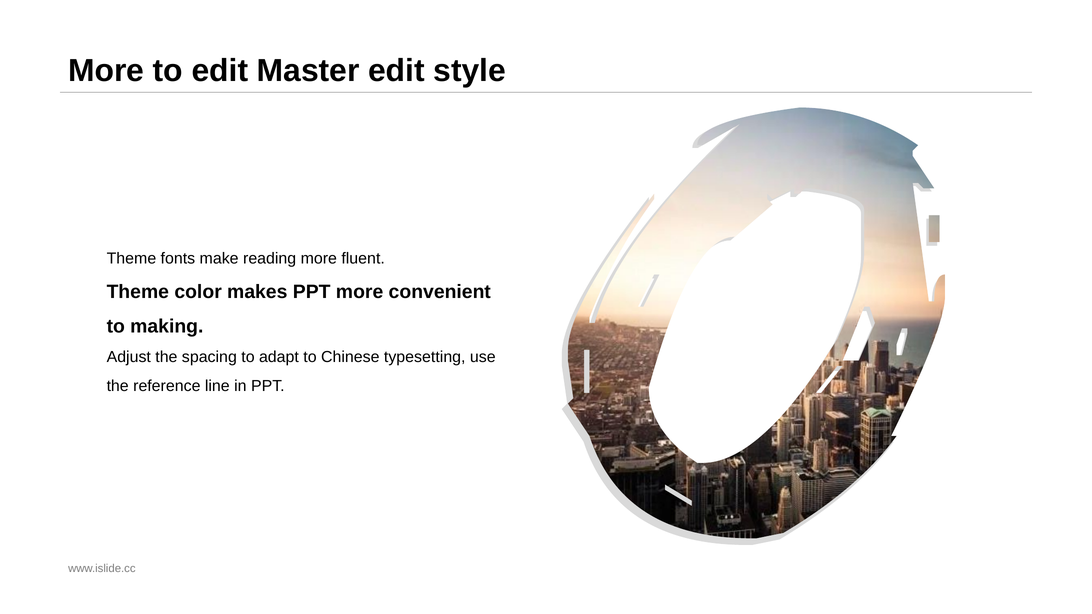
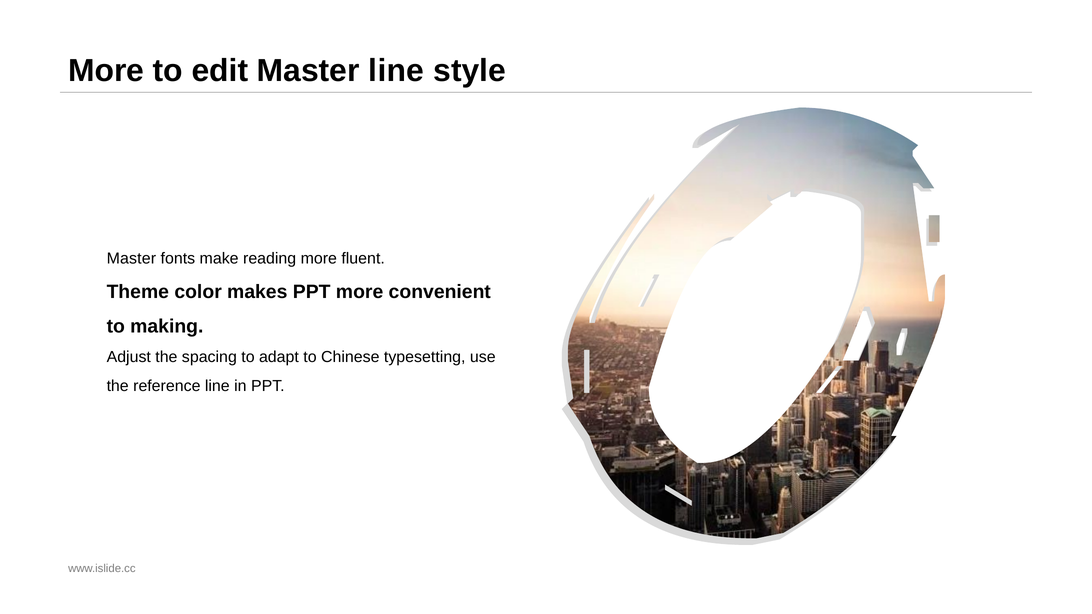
Master edit: edit -> line (396, 71)
Theme: Theme -> Master (131, 259)
